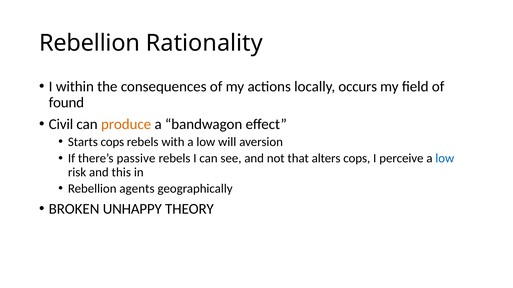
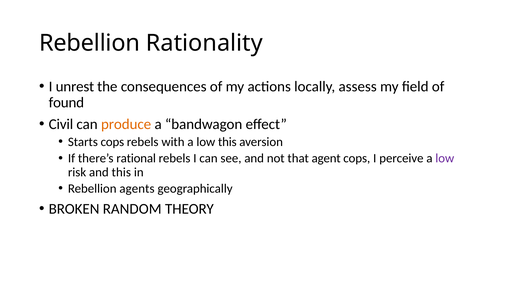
within: within -> unrest (75, 87)
occurs: occurs -> assess (358, 87)
low will: will -> this (227, 142)
passive: passive -> rational (136, 159)
alters: alters -> agent (326, 159)
low colour: blue -> purple (445, 159)
UNHAPPY: UNHAPPY -> RANDOM (132, 209)
